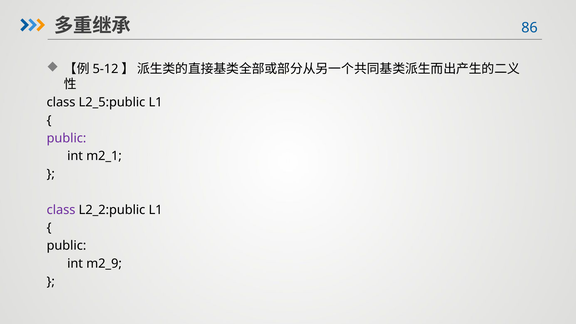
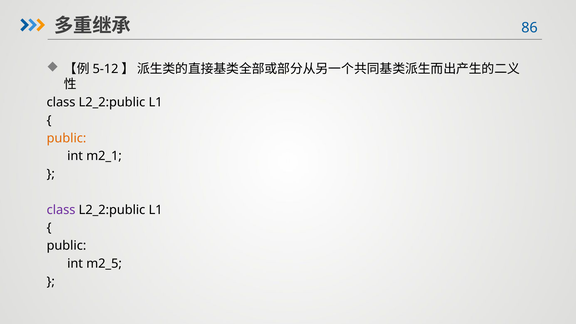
L2_5:public: L2_5:public -> L2_2:public (112, 102)
public colour: purple -> orange (66, 138)
m2_9: m2_9 -> m2_5 (104, 264)
